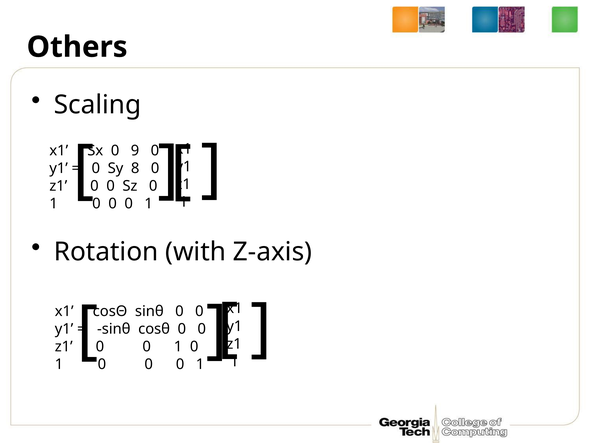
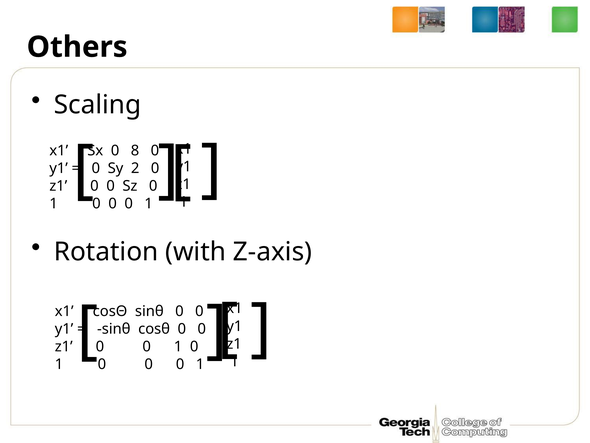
9: 9 -> 8 (135, 150)
8: 8 -> 2 (135, 168)
